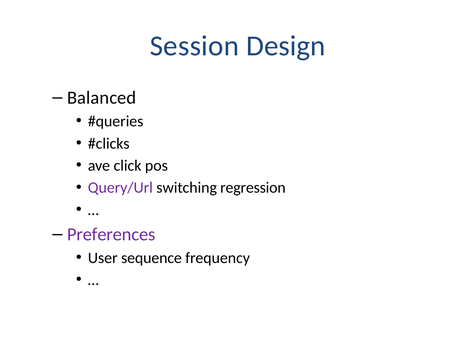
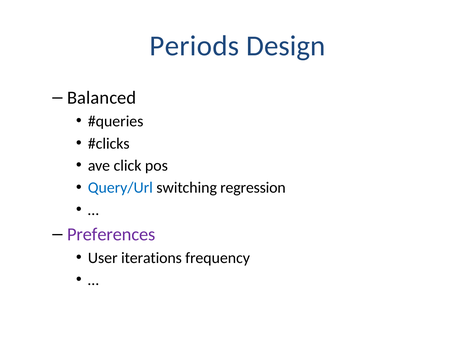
Session: Session -> Periods (194, 46)
Query/Url colour: purple -> blue (120, 188)
sequence: sequence -> iterations (151, 258)
